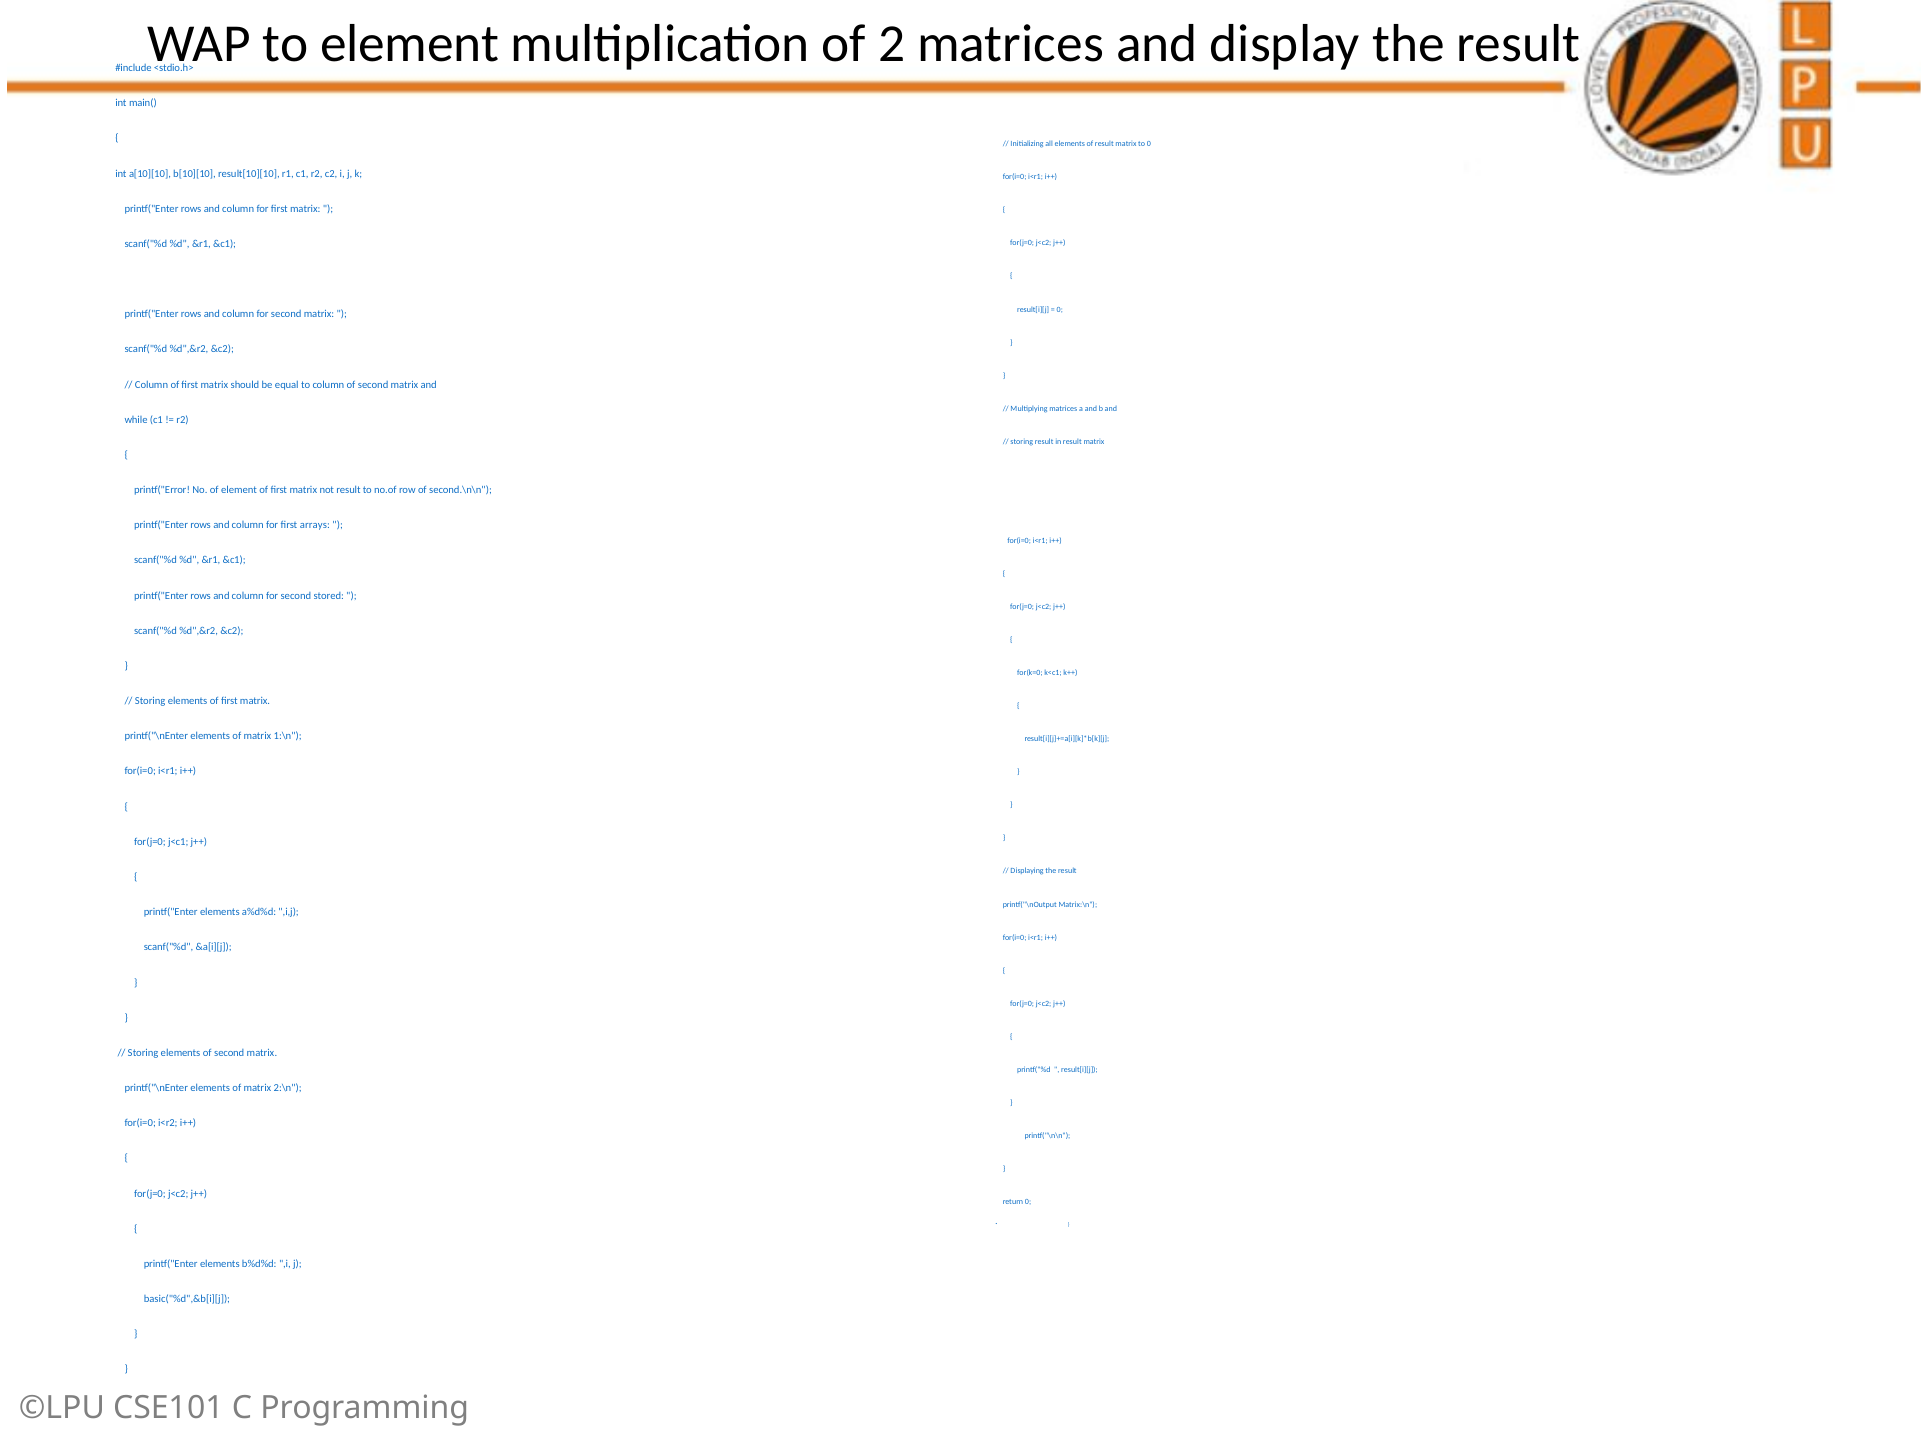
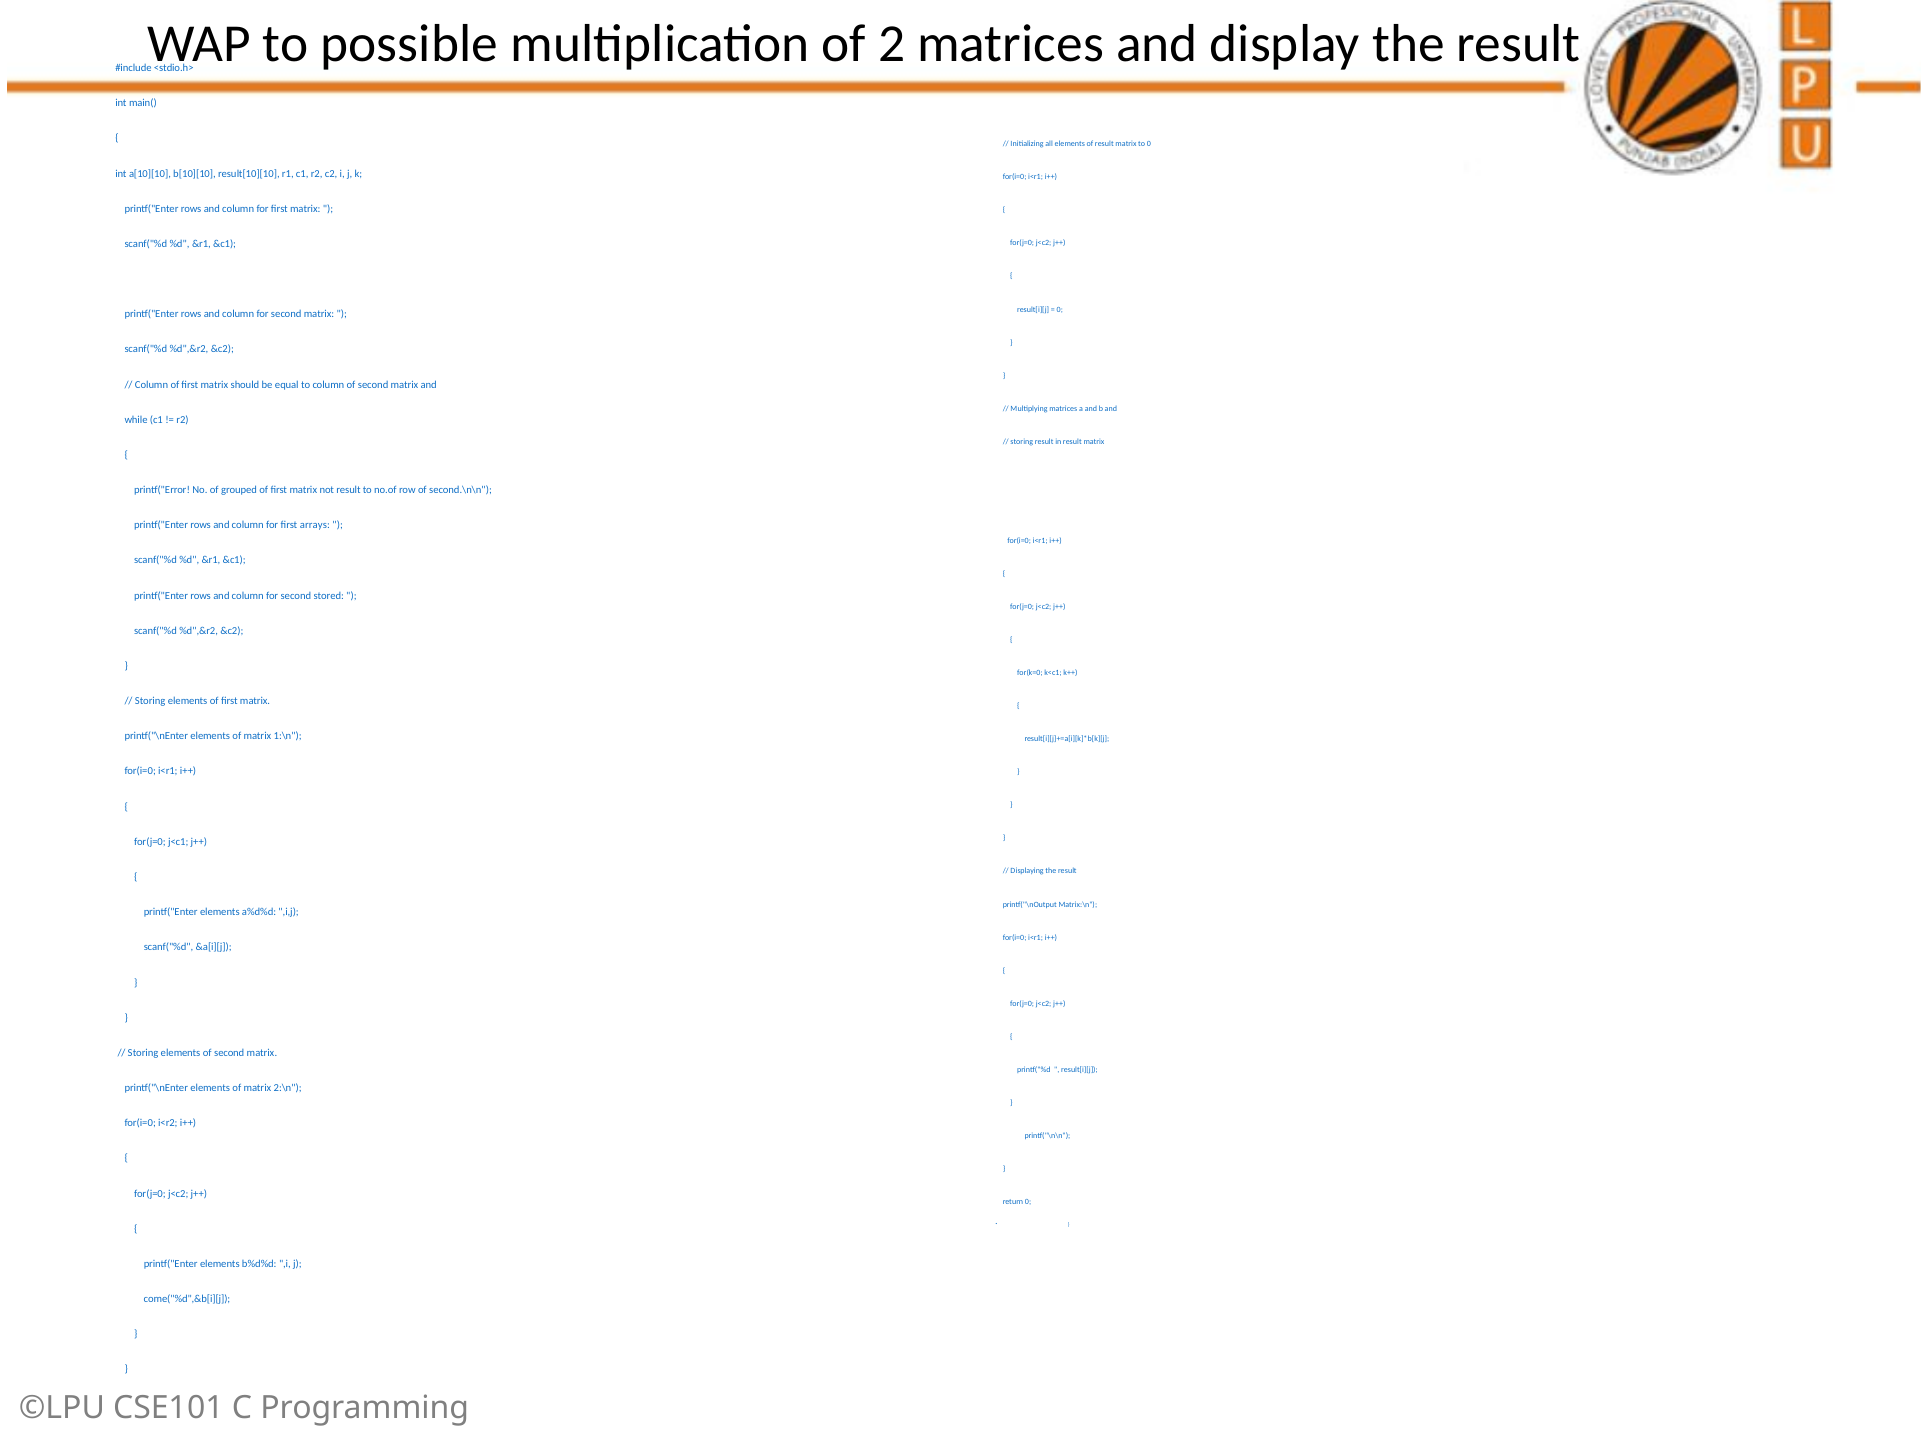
to element: element -> possible (409, 44)
of element: element -> grouped (239, 490)
basic("%d",&b[i][j: basic("%d",&b[i][j -> come("%d",&b[i][j (187, 1299)
